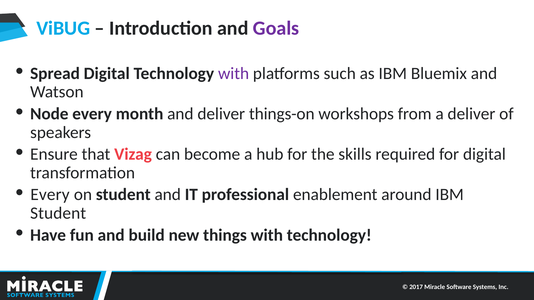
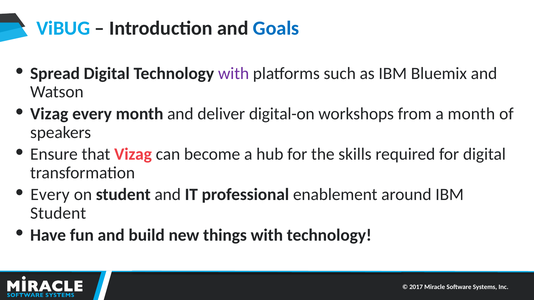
Goals colour: purple -> blue (276, 28)
Node: Node -> Vizag (49, 114)
things-on: things-on -> digital-on (282, 114)
a deliver: deliver -> month (471, 114)
